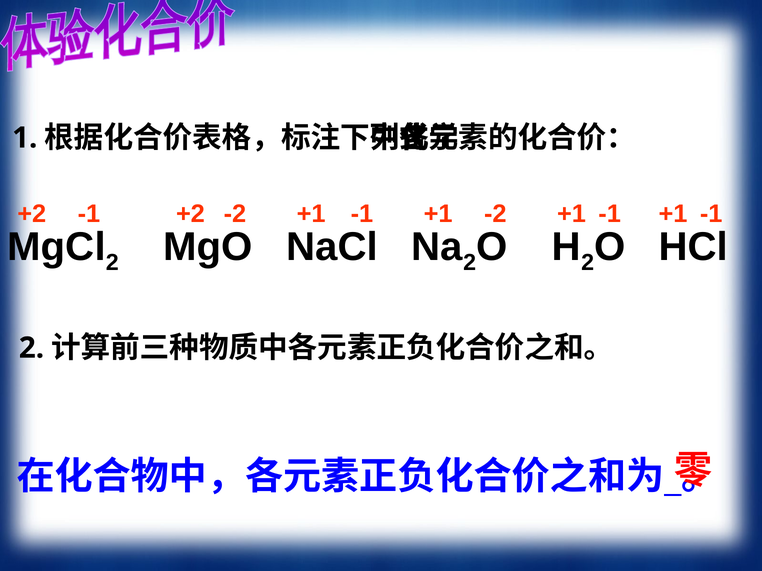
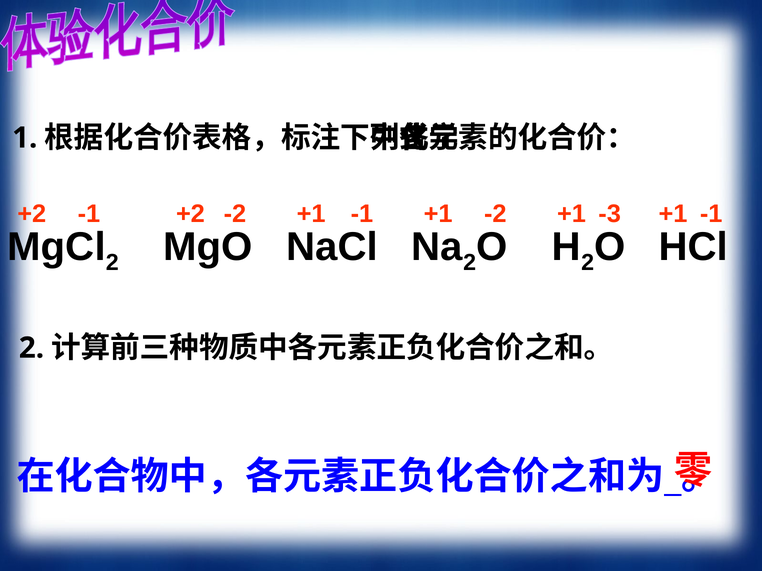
-2 -1: -1 -> -3 (610, 214)
